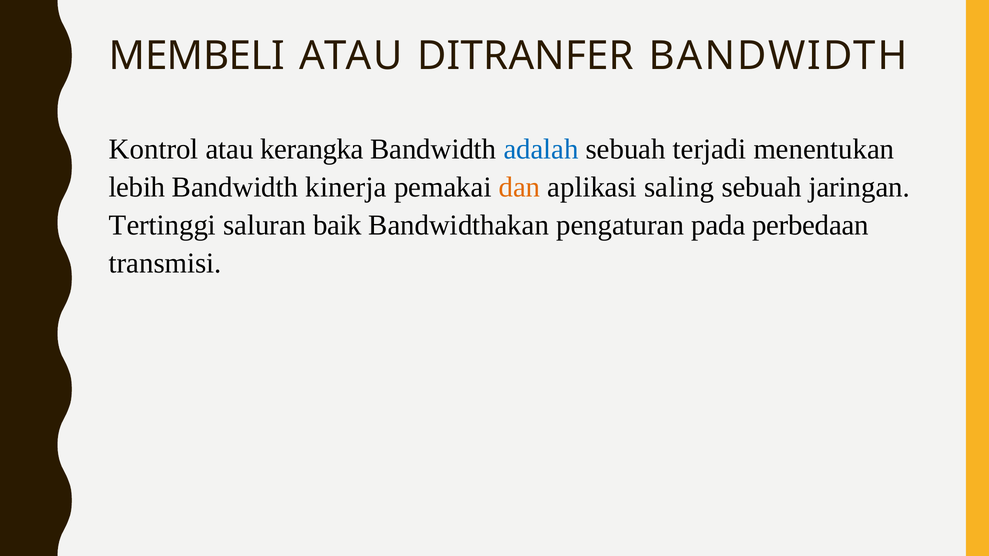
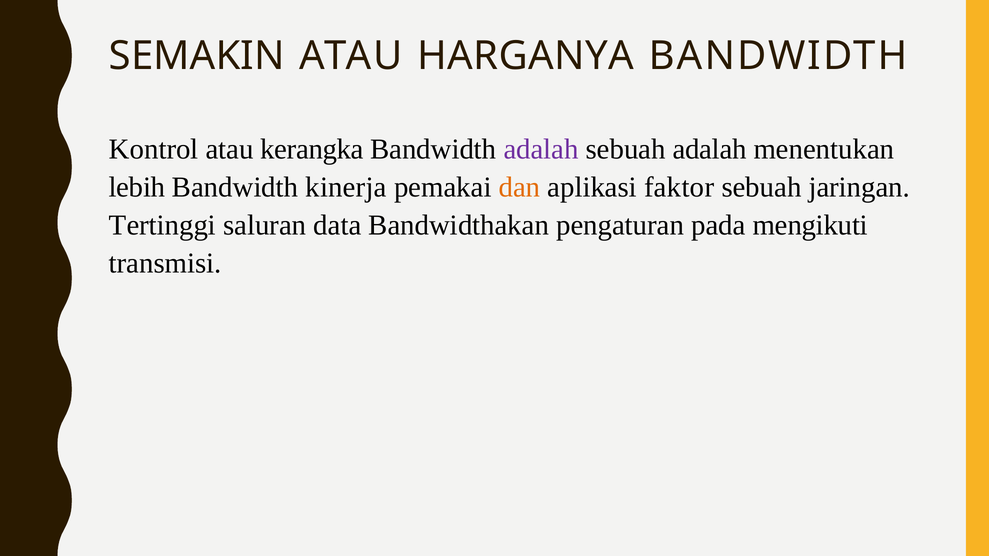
MEMBELI: MEMBELI -> SEMAKIN (197, 56)
DITRANFER: DITRANFER -> HARGANYA (526, 56)
adalah colour: blue -> purple (541, 149)
sebuah terjadi: terjadi -> adalah (710, 149)
saling: saling -> faktor (679, 187)
baik: baik -> data (337, 225)
perbedaan: perbedaan -> mengikuti (810, 225)
